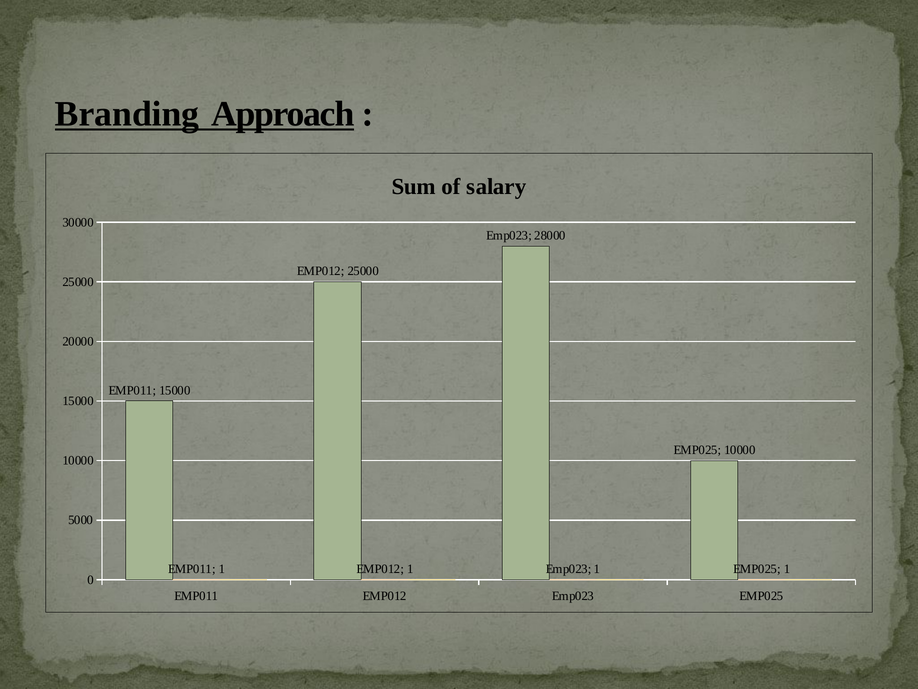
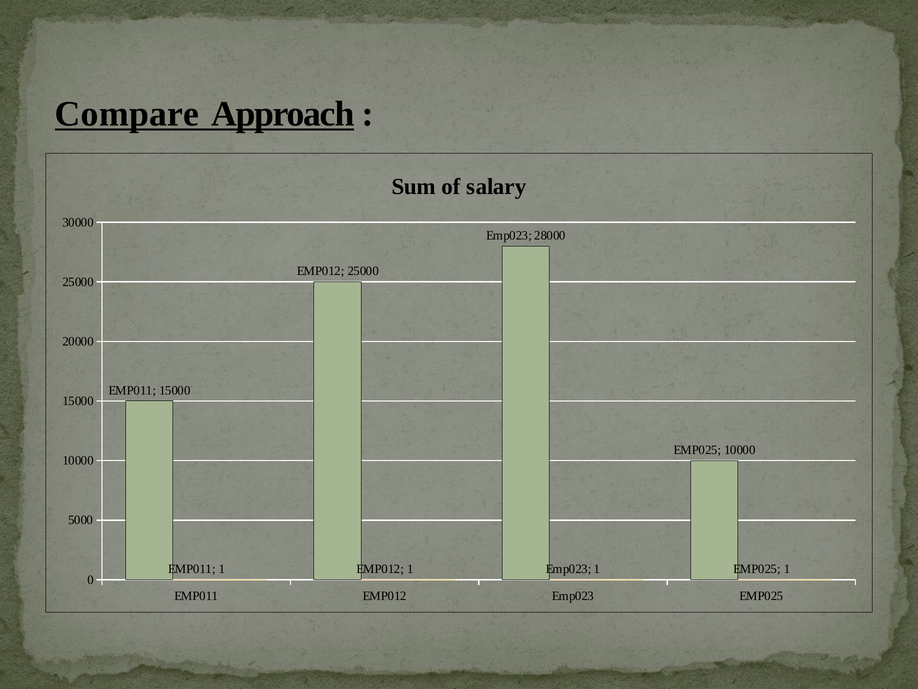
Branding: Branding -> Compare (127, 114)
